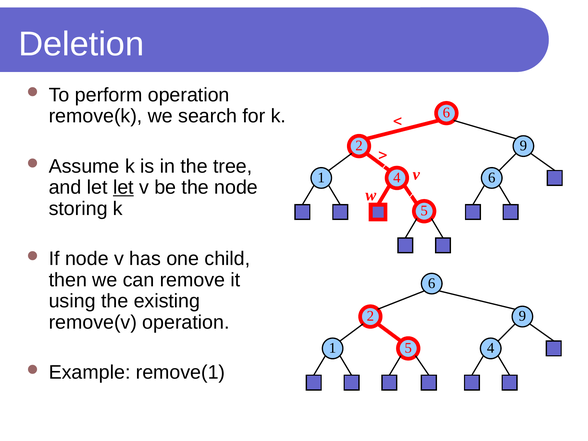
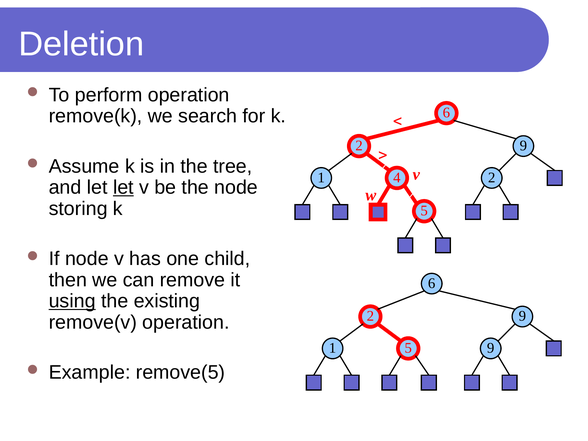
1 6: 6 -> 2 (492, 177)
using underline: none -> present (72, 301)
1 4: 4 -> 9 (491, 348)
remove(1: remove(1 -> remove(5 (181, 372)
